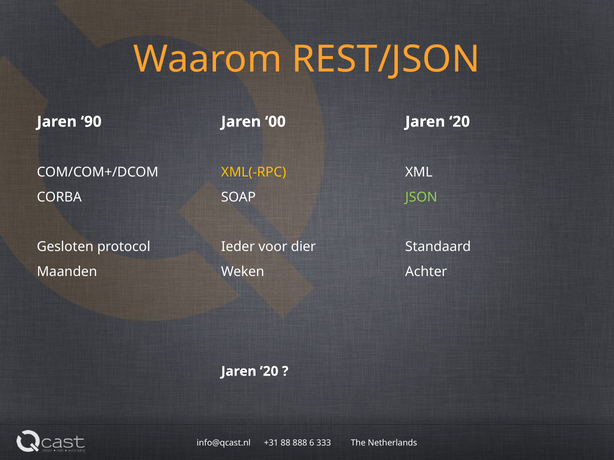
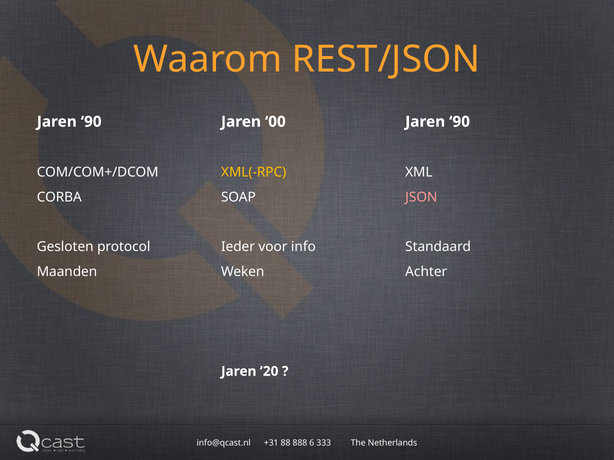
00 Jaren 20: 20 -> 90 (460, 122)
JSON colour: light green -> pink (421, 197)
dier: dier -> info (303, 247)
